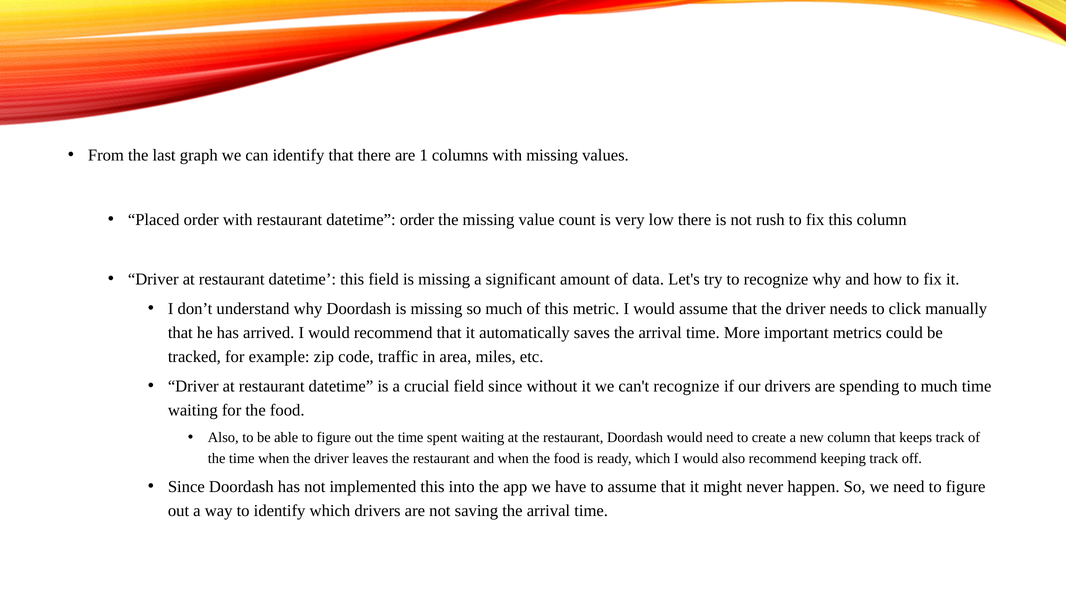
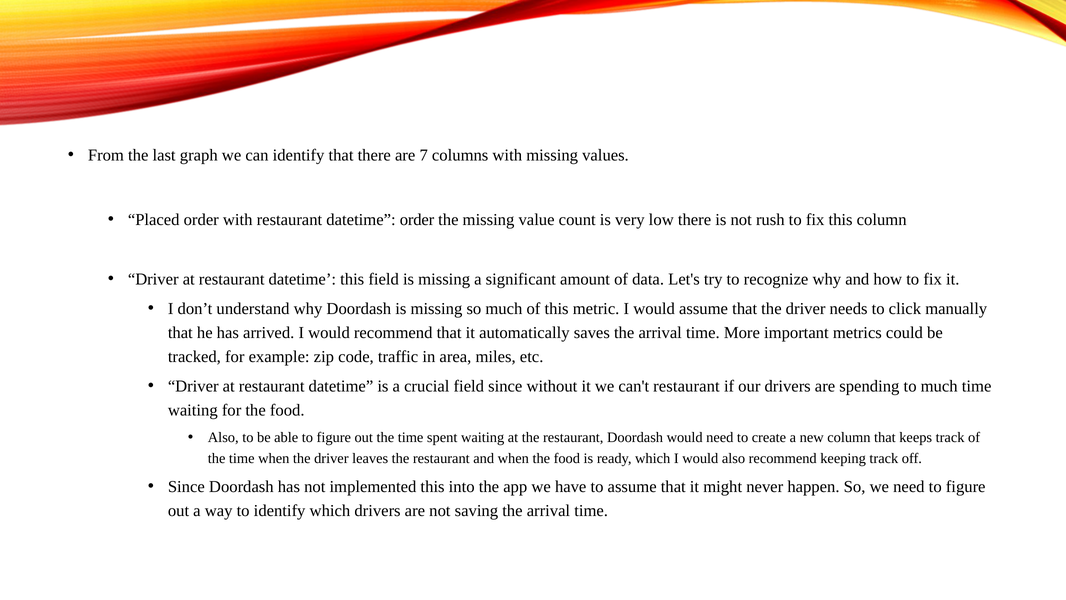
1: 1 -> 7 (424, 155)
can't recognize: recognize -> restaurant (686, 386)
